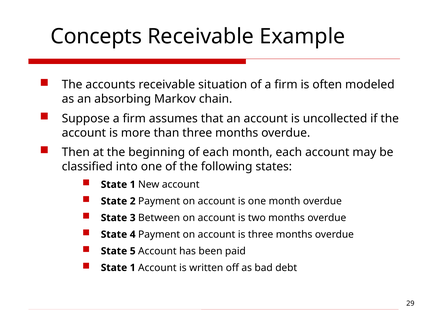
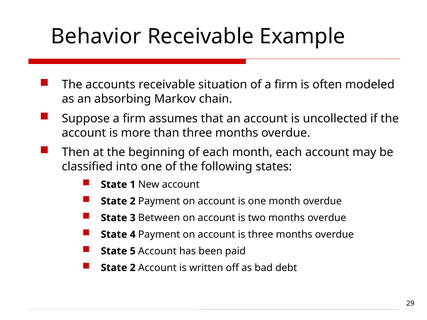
Concepts: Concepts -> Behavior (96, 36)
1: 1 -> 2 (133, 268)
